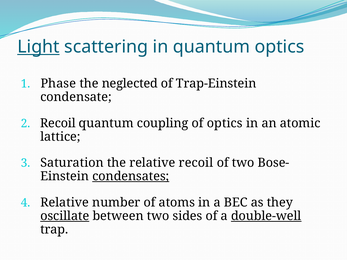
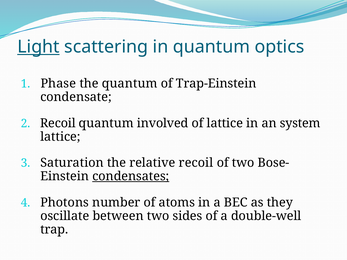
the neglected: neglected -> quantum (130, 84)
coupling: coupling -> involved (163, 123)
of optics: optics -> lattice (225, 123)
atomic: atomic -> system (300, 123)
Relative: Relative -> Photons (65, 203)
oscillate underline: present -> none (65, 216)
double-well underline: present -> none (266, 216)
